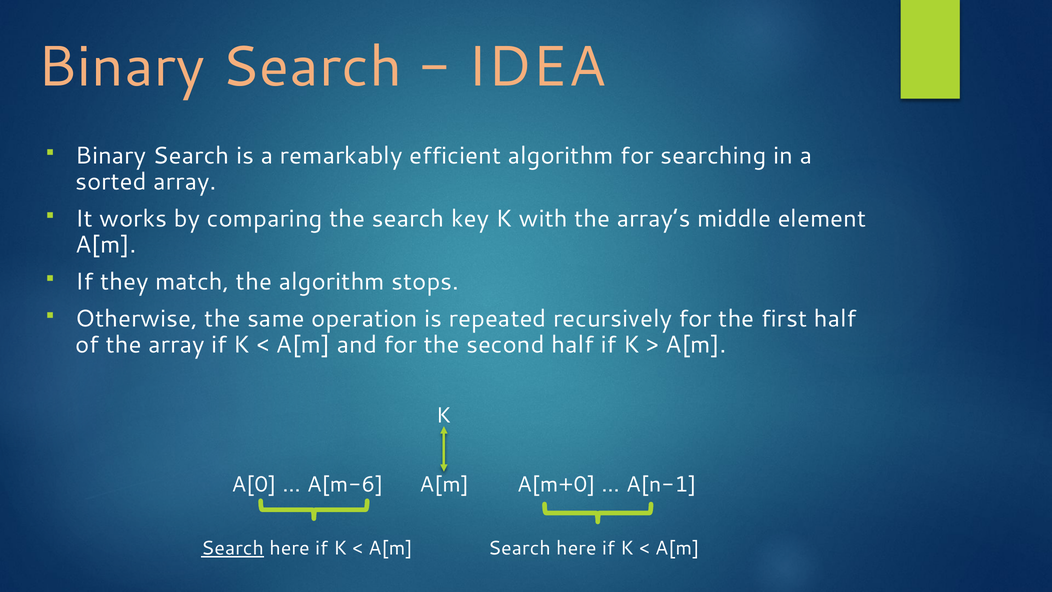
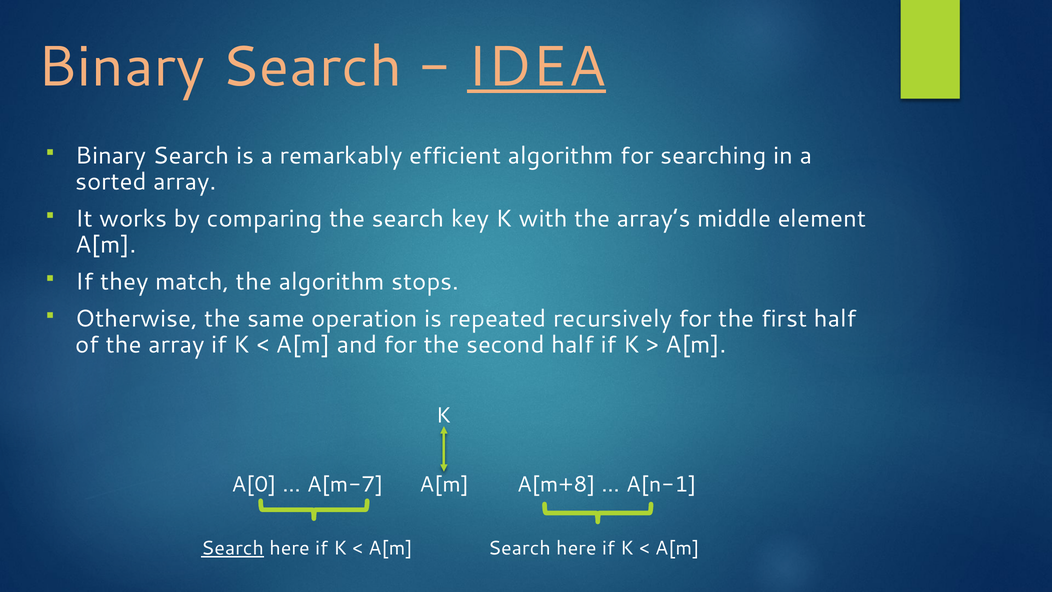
IDEA underline: none -> present (536, 67)
A[m-6: A[m-6 -> A[m-7 (345, 484)
A[m+0: A[m+0 -> A[m+8 (556, 484)
